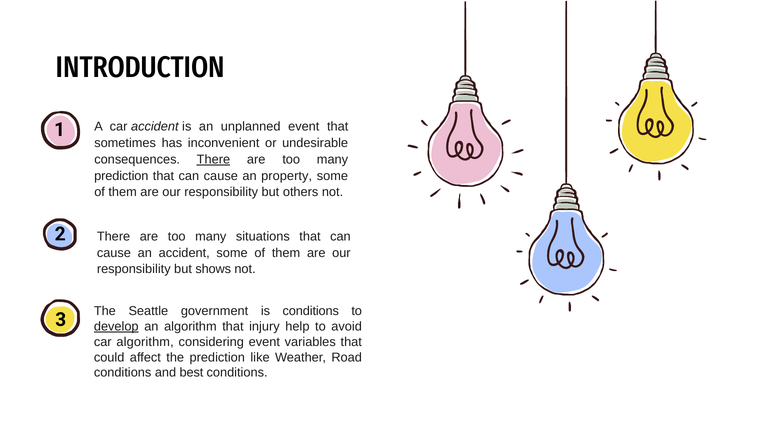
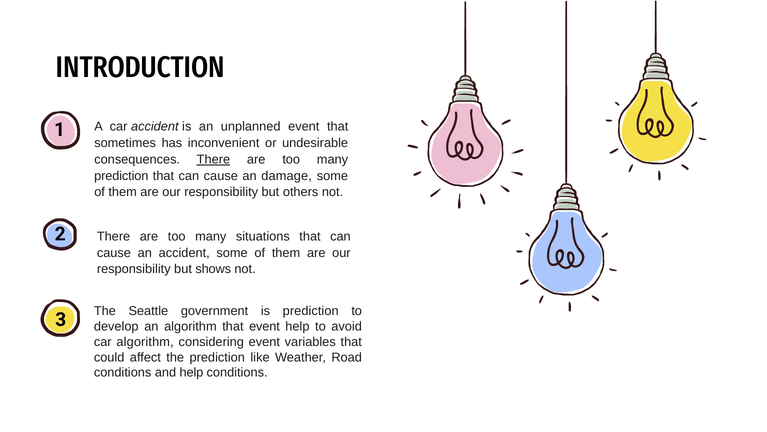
property: property -> damage (287, 176)
is conditions: conditions -> prediction (311, 311)
develop underline: present -> none (116, 326)
that injury: injury -> event (264, 326)
and best: best -> help (191, 372)
